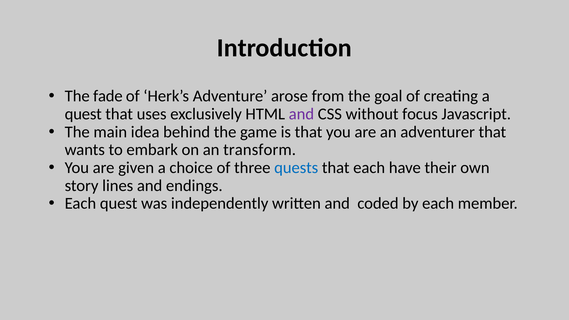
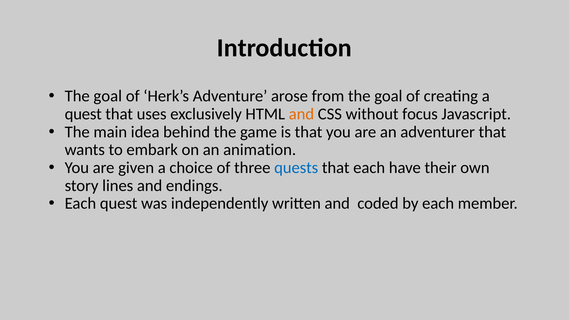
fade: fade -> goal (108, 96)
and colour: purple -> orange (301, 114)
transform: transform -> animation (260, 150)
